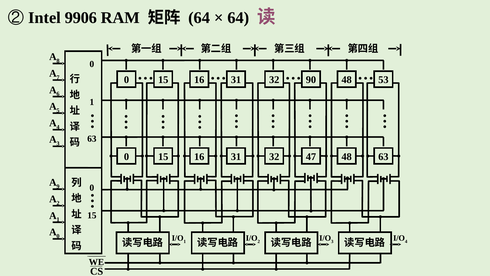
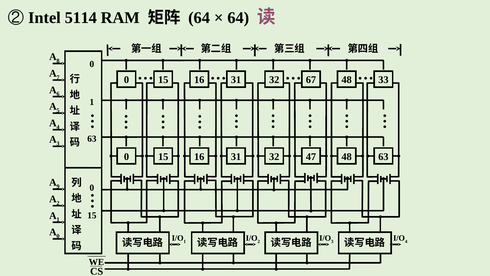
9906: 9906 -> 5114 (81, 18)
90: 90 -> 67 (311, 80)
53: 53 -> 33 (383, 80)
